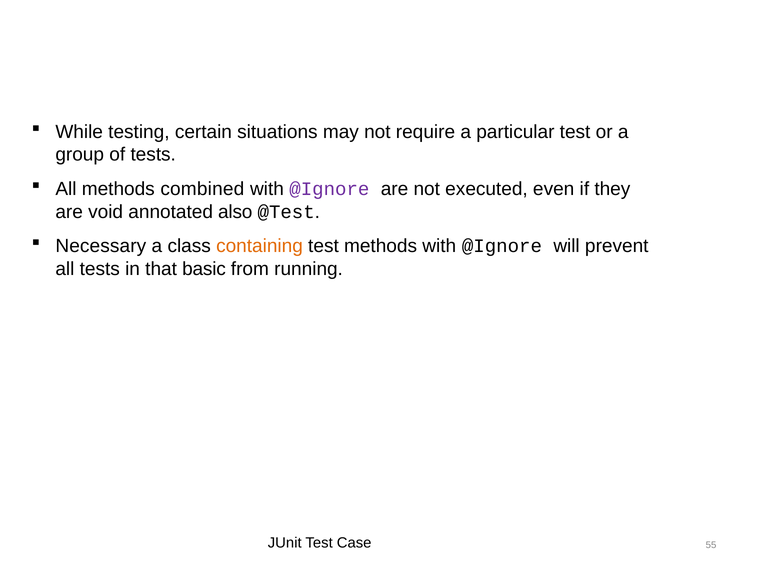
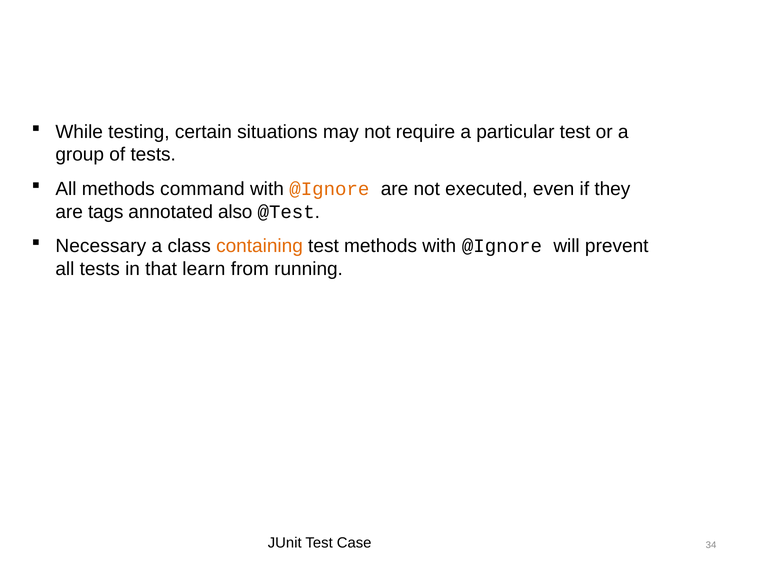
combined: combined -> command (202, 189)
@Ignore colour: purple -> orange (329, 189)
void: void -> tags (106, 212)
basic: basic -> learn (204, 269)
55: 55 -> 34 (711, 546)
